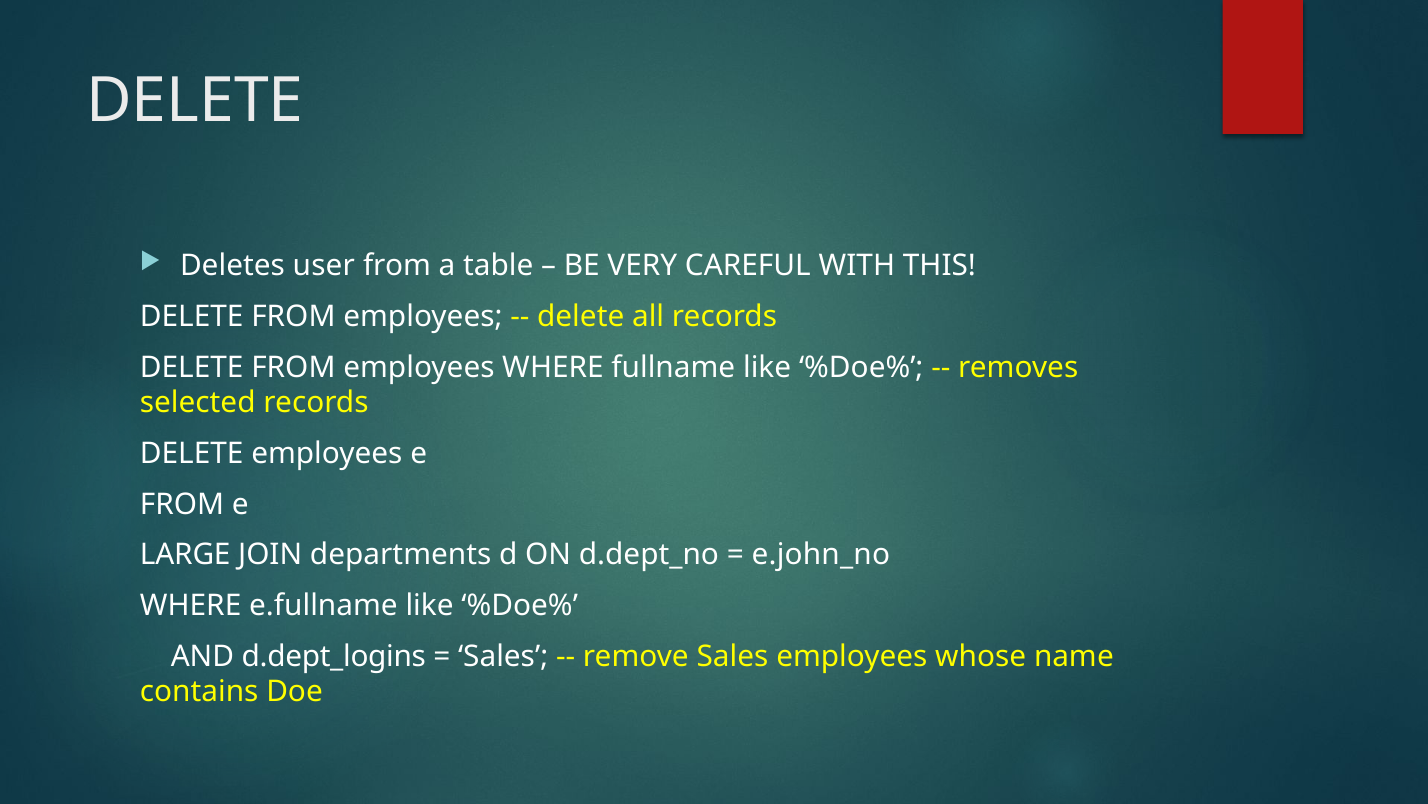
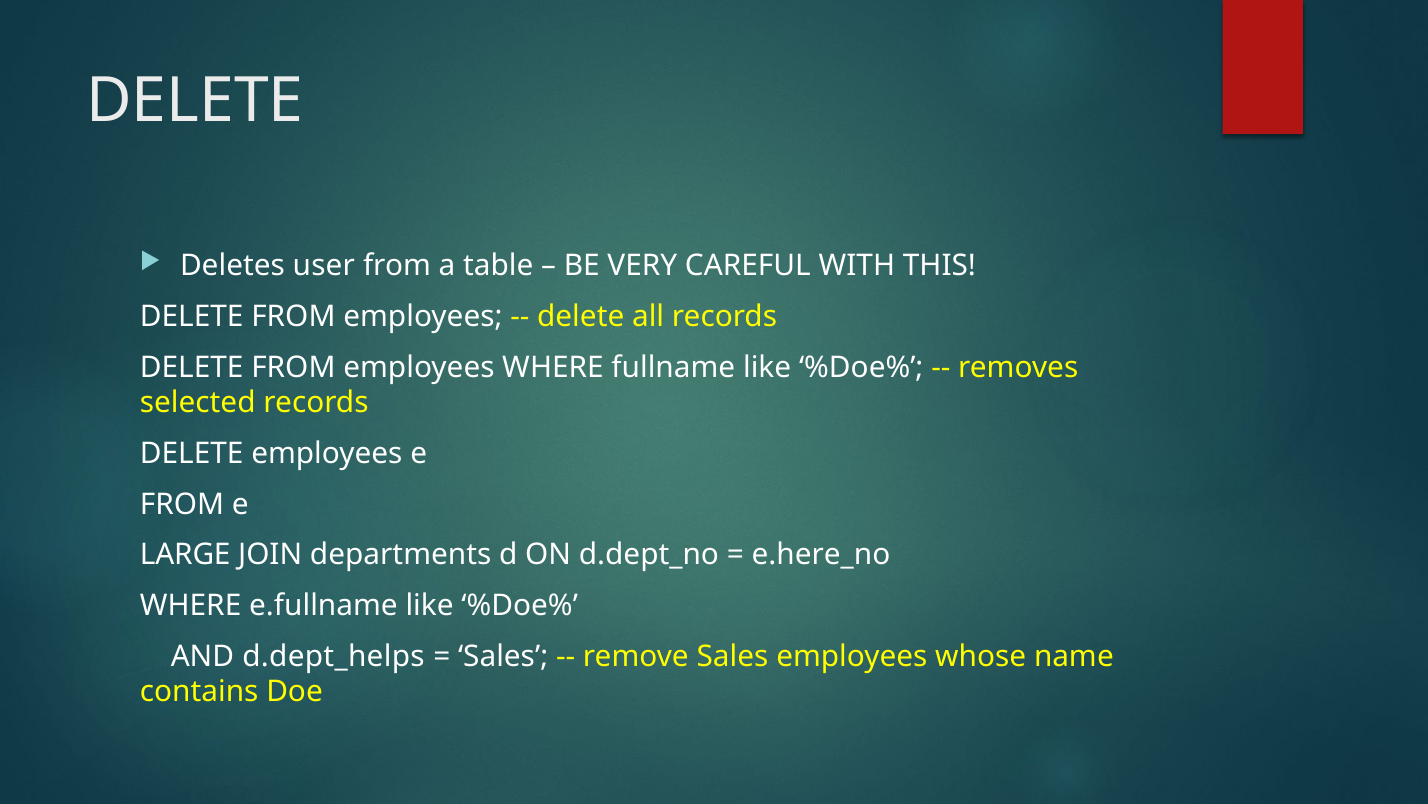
e.john_no: e.john_no -> e.here_no (821, 554)
d.dept_logins: d.dept_logins -> d.dept_helps (333, 656)
